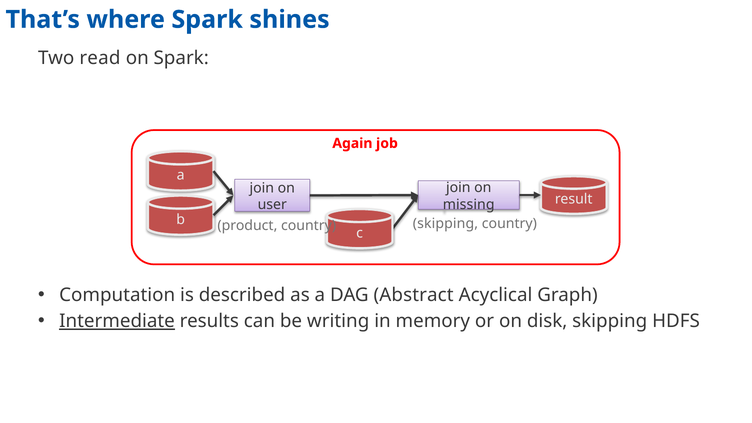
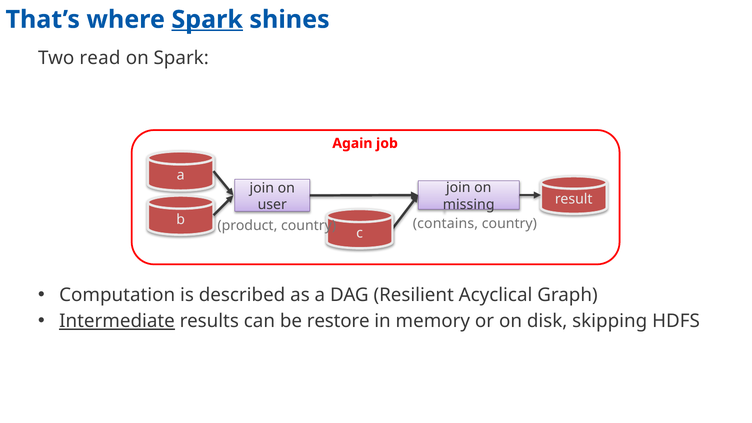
Spark underline: none -> present (207, 20)
country skipping: skipping -> contains (445, 224)
Abstract: Abstract -> Resilient (414, 295)
writing: writing -> restore (338, 321)
